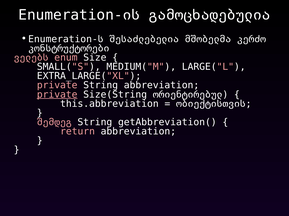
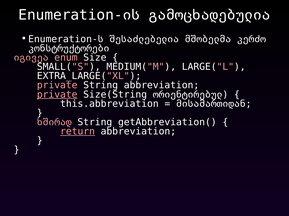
ველებს: ველებს -> იგივეა (31, 58)
ობიექტისთვის: ობიექტისთვის -> მისამართიდან (214, 104)
შემდეგ: შემდეგ -> ხშირად (54, 123)
return underline: none -> present (78, 132)
